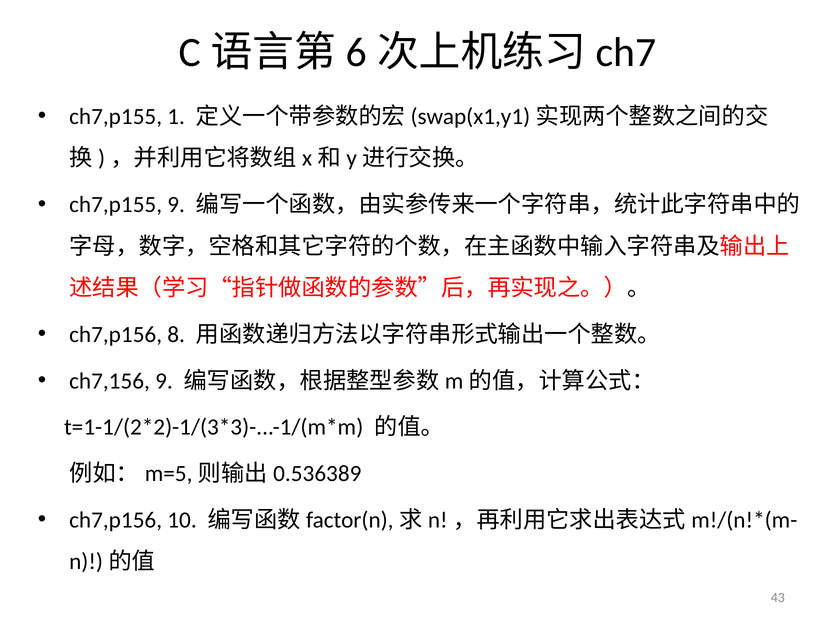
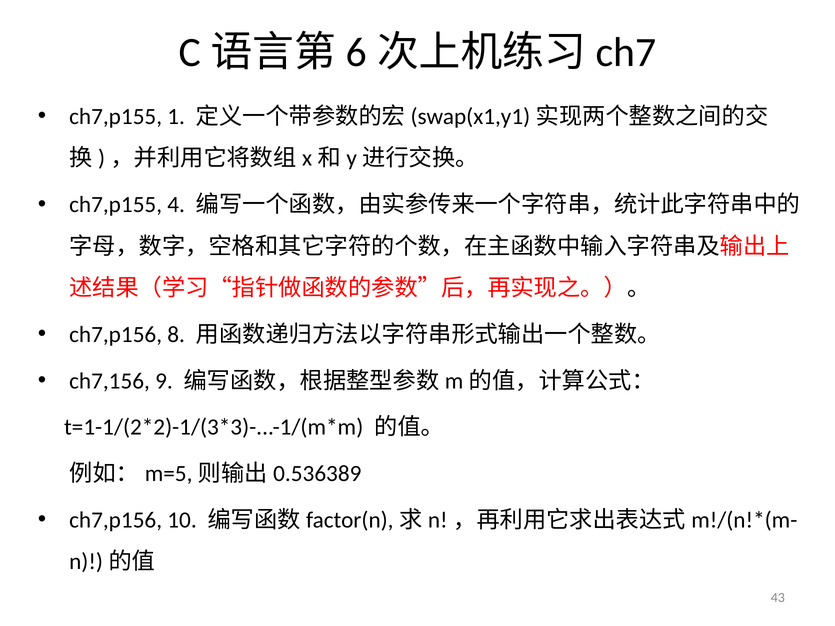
ch7,p155 9: 9 -> 4 (176, 205)
